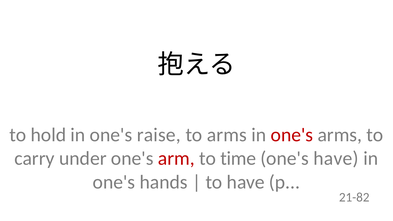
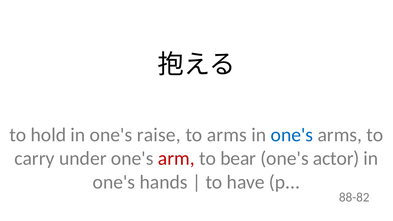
one's colour: red -> blue (292, 135)
time: time -> bear (238, 159)
one's have: have -> actor (336, 159)
21-82: 21-82 -> 88-82 (354, 197)
